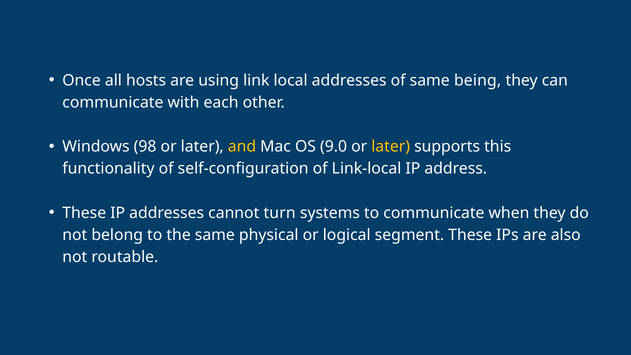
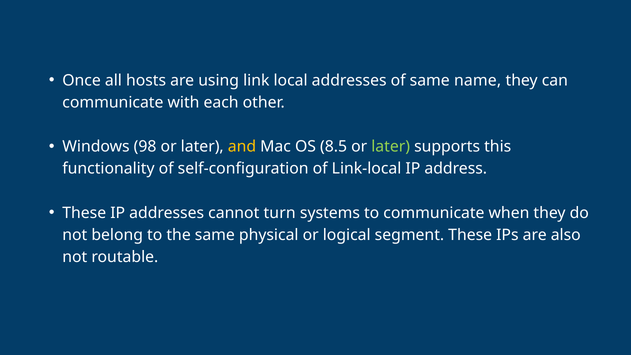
being: being -> name (478, 80)
9.0: 9.0 -> 8.5 (334, 147)
later colour: yellow -> light green (391, 147)
